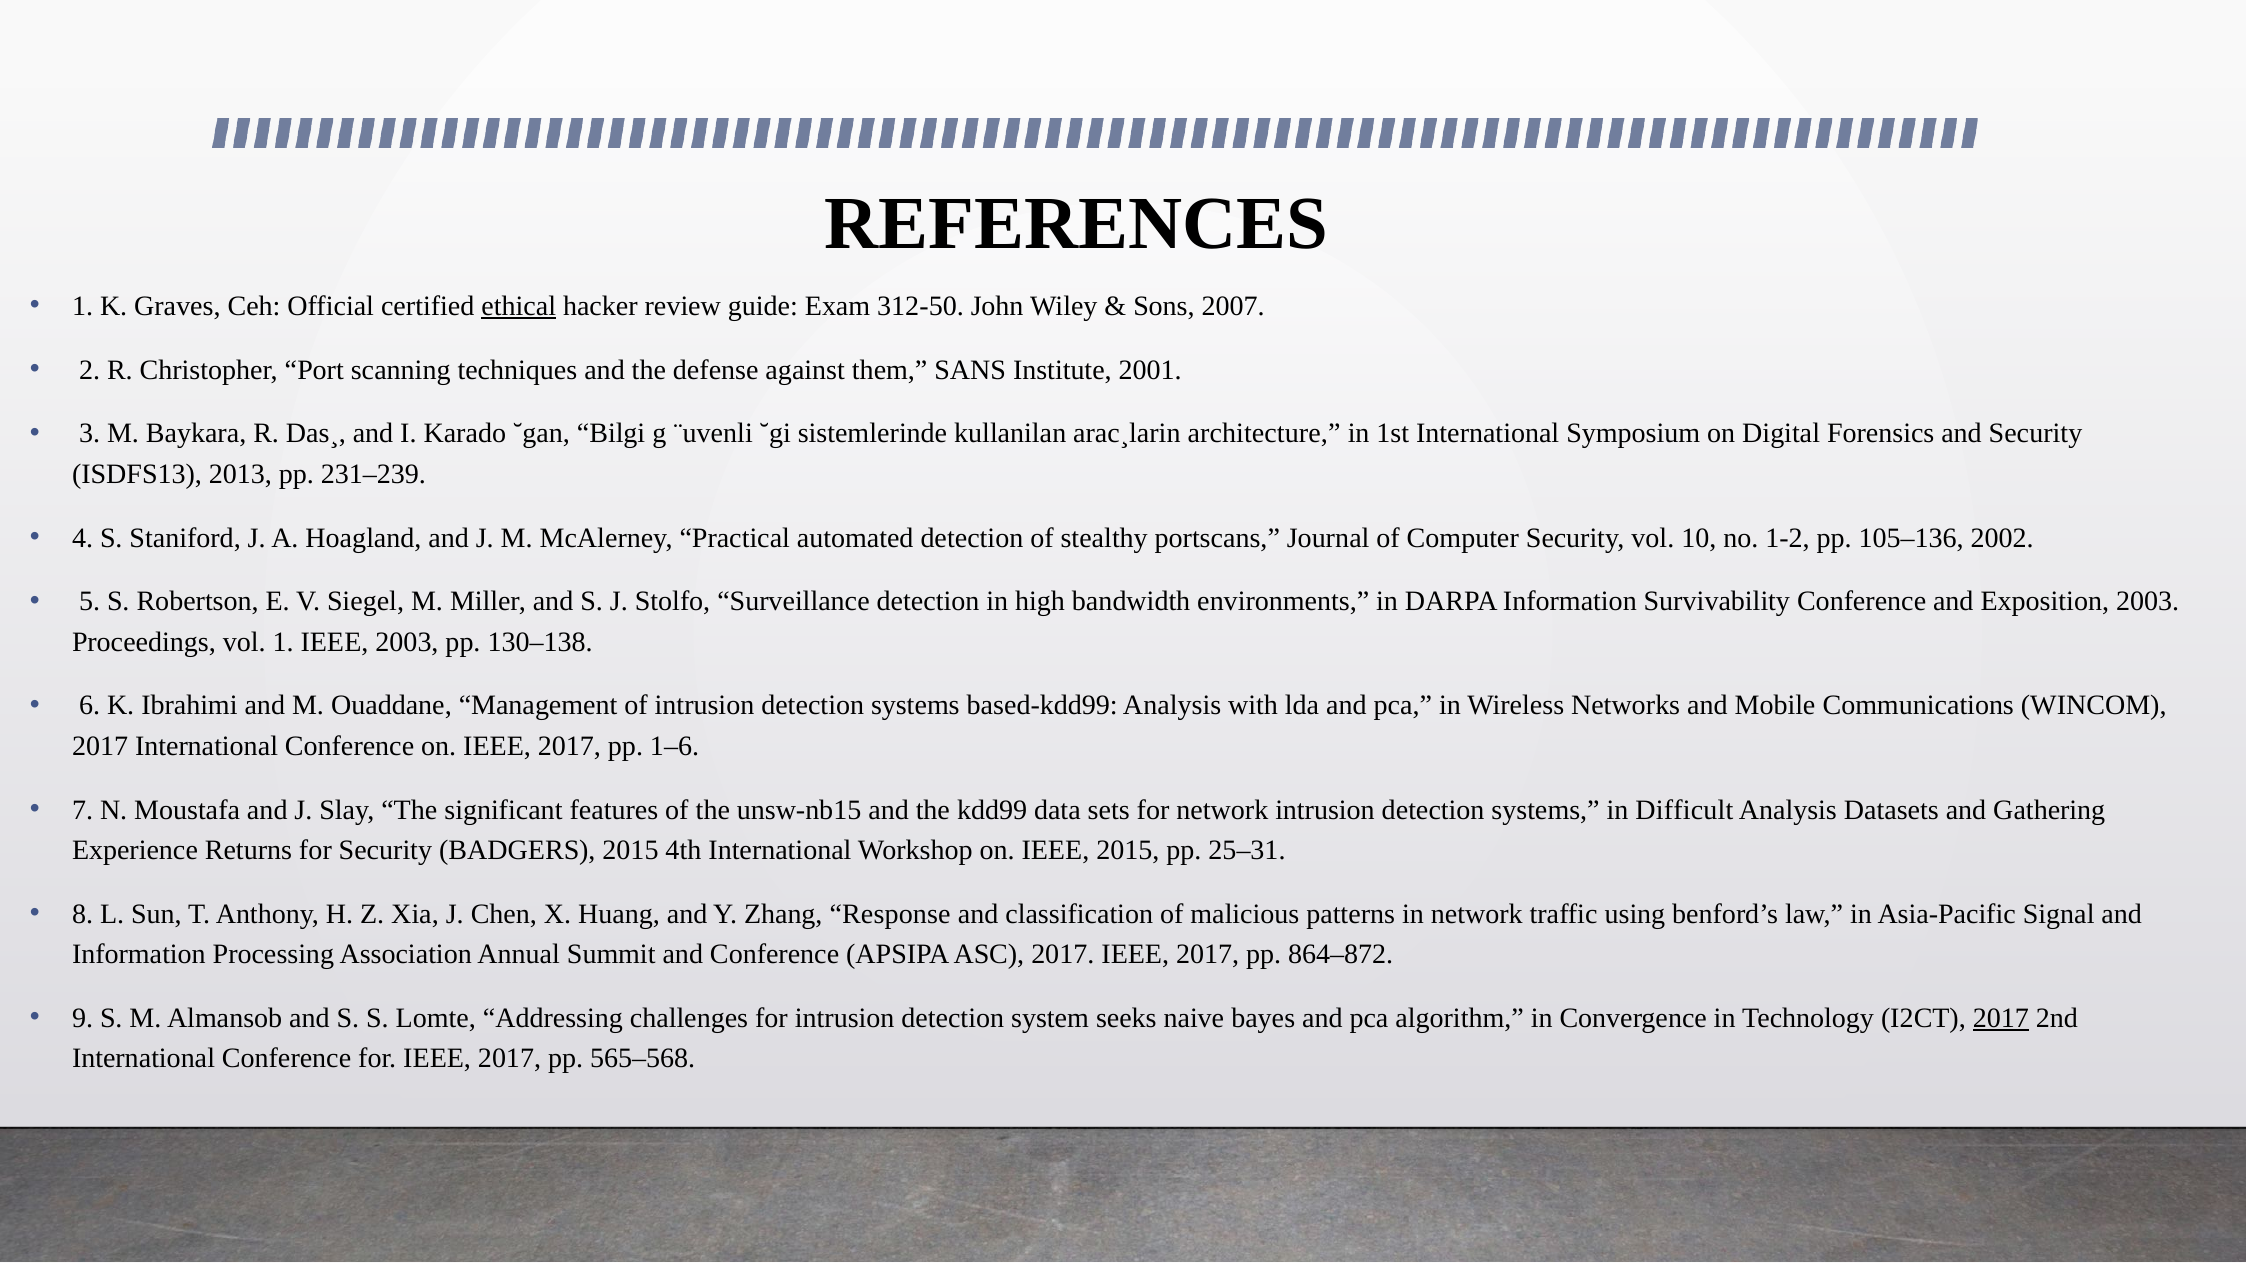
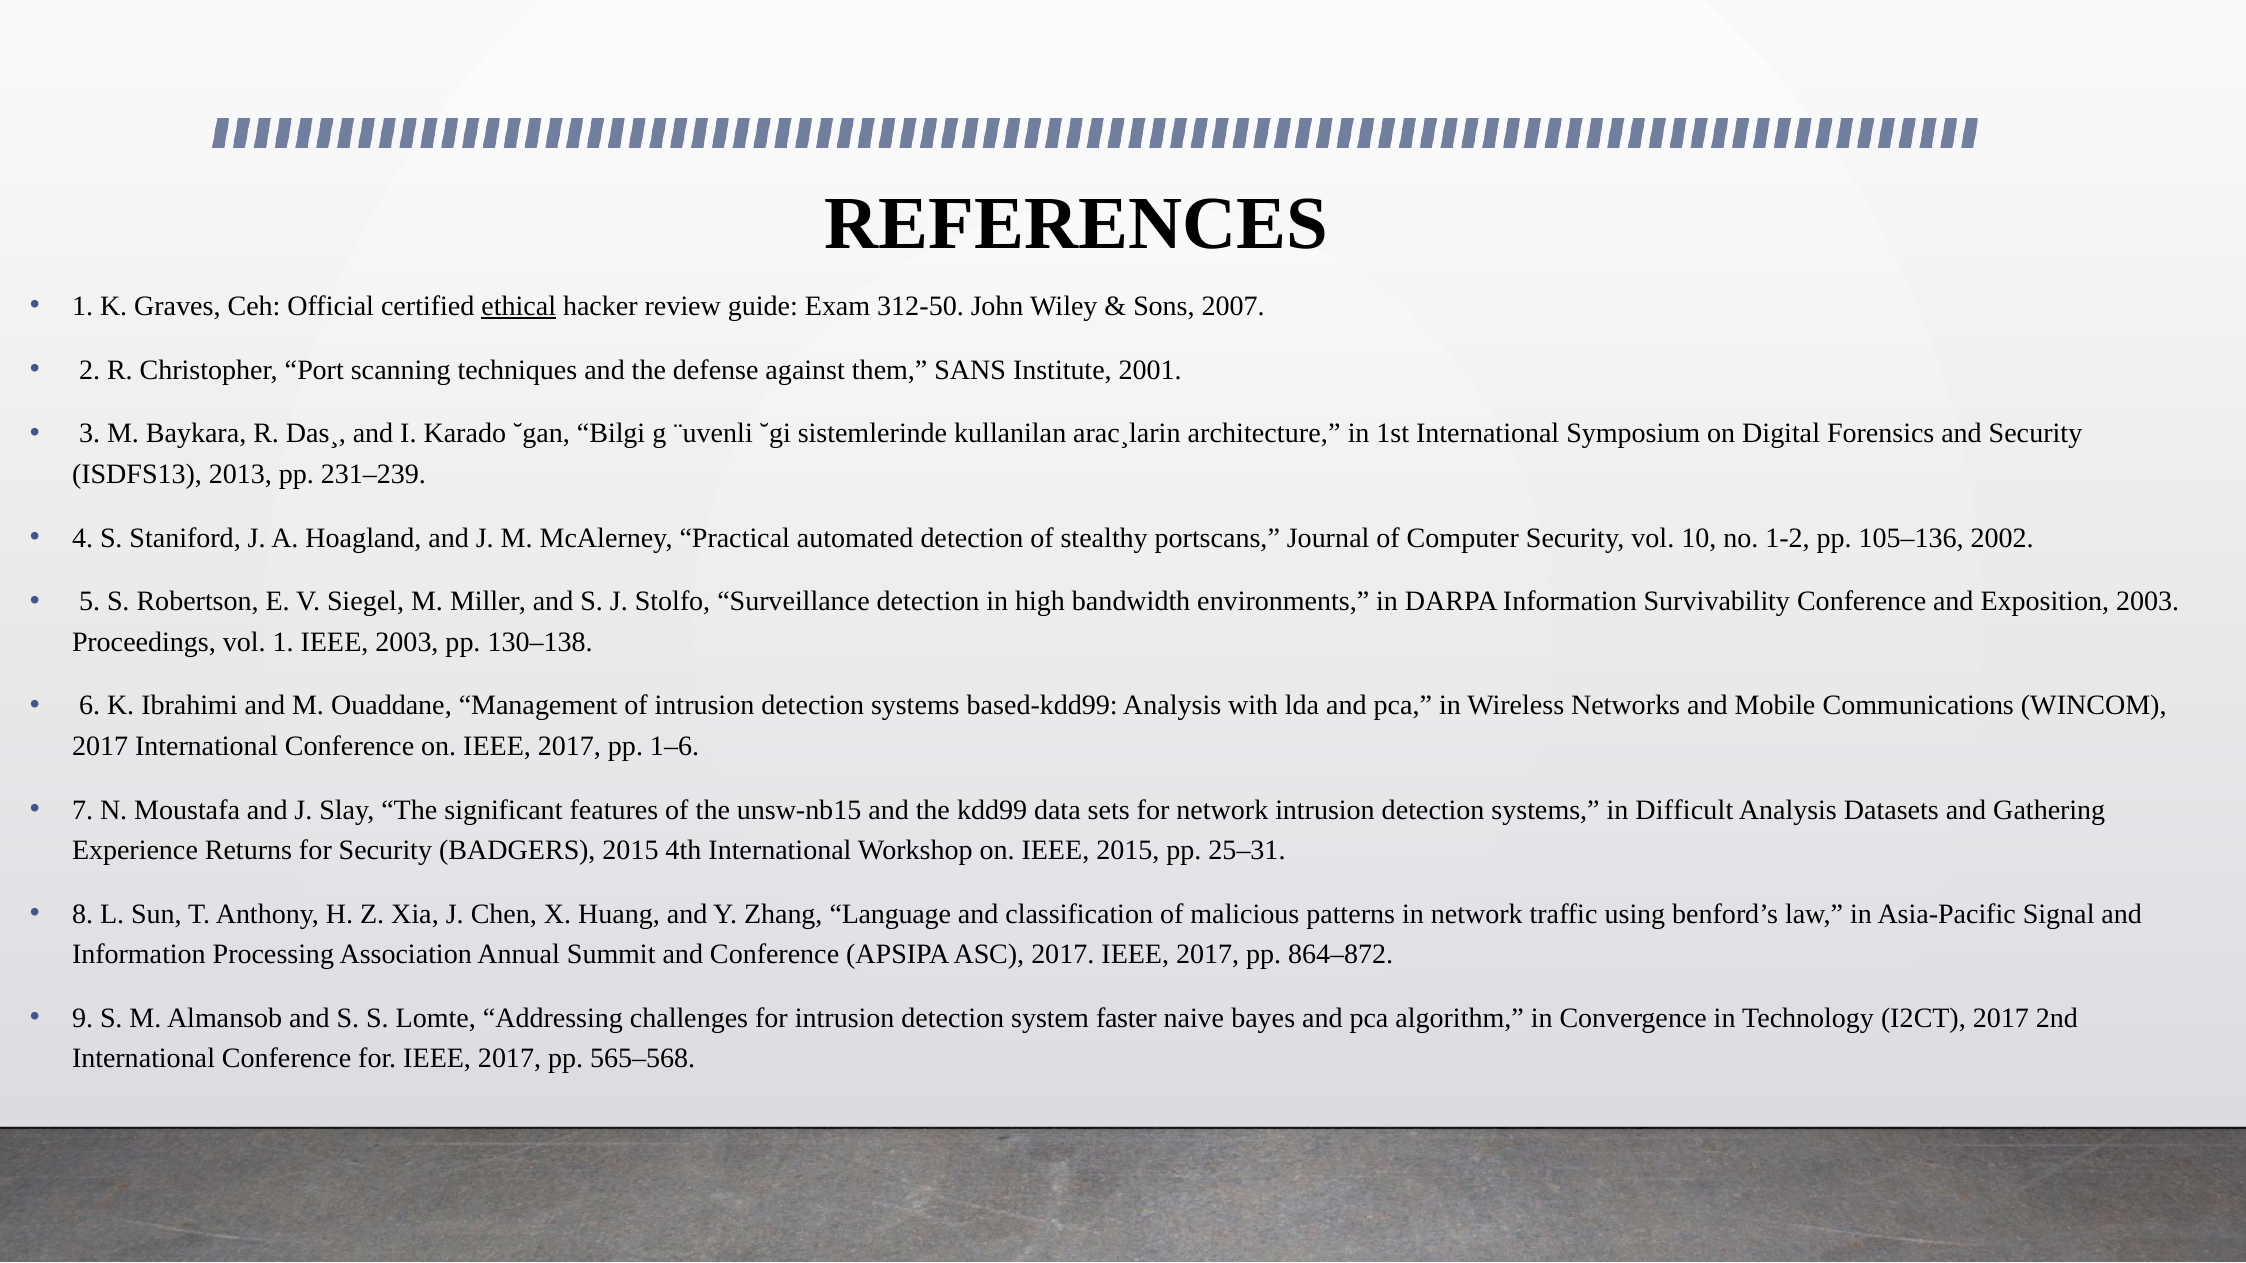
Response: Response -> Language (890, 914)
seeks: seeks -> faster (1126, 1018)
2017 underline: present -> none (2001, 1018)
